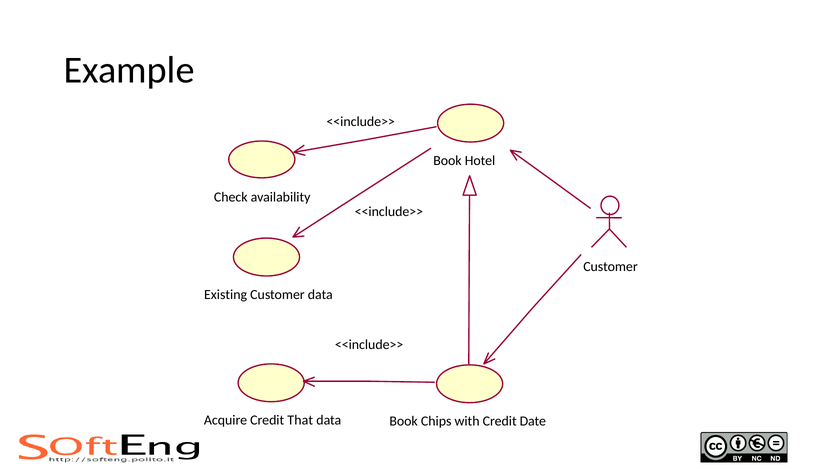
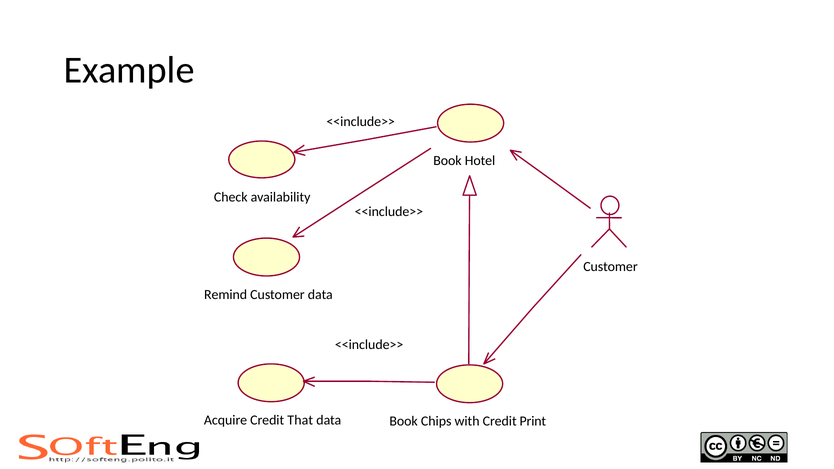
Existing: Existing -> Remind (226, 295)
Date: Date -> Print (533, 421)
